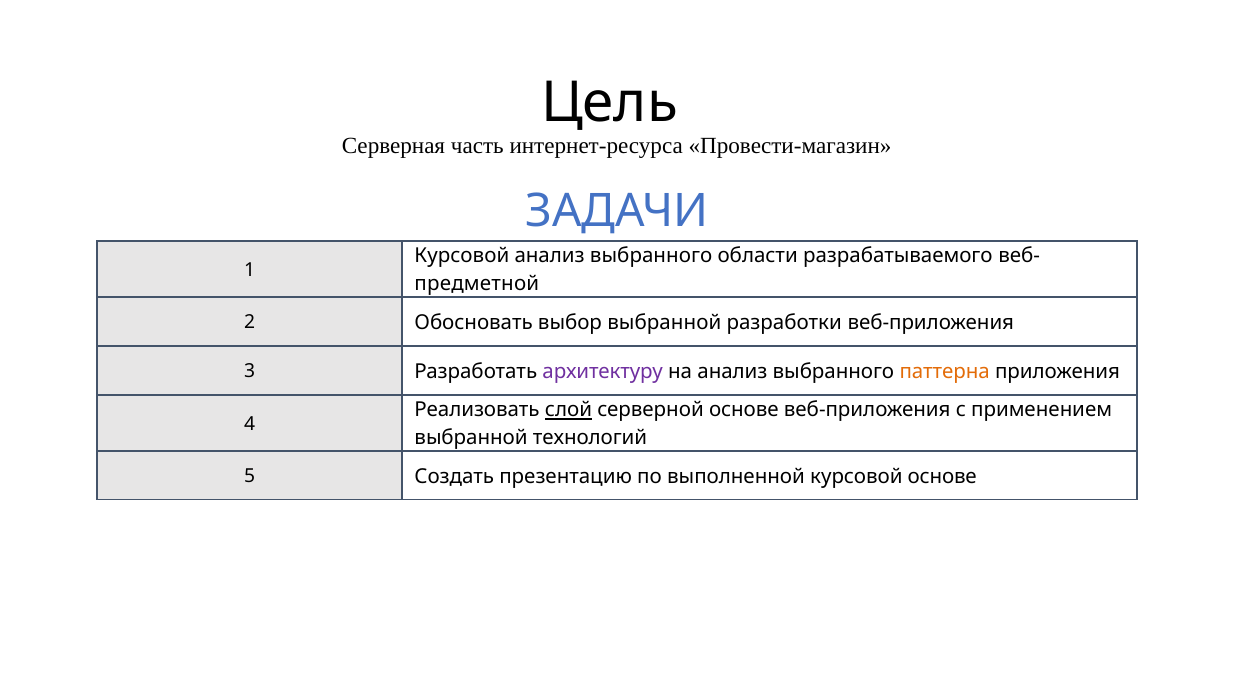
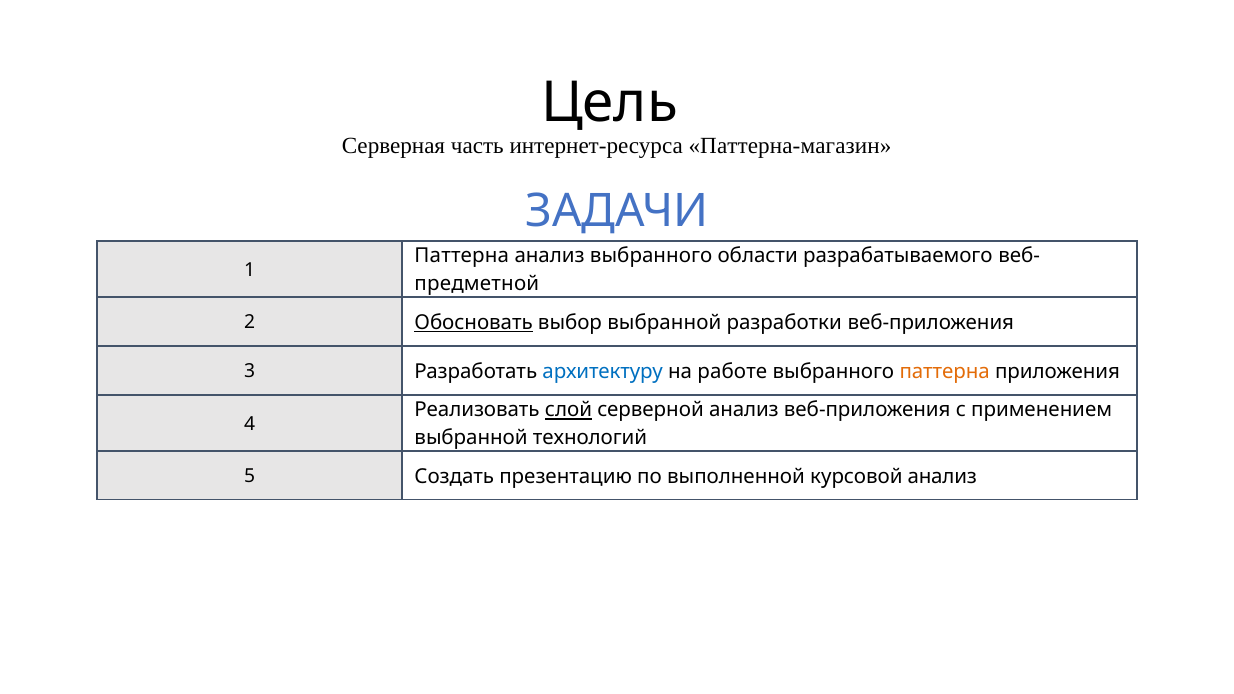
Провести-магазин: Провести-магазин -> Паттерна-магазин (790, 146)
Курсовой: Курсовой -> Паттерна (462, 256)
Обосновать underline: none -> present (474, 323)
архитектуру colour: purple -> blue (603, 372)
на анализ: анализ -> работе (732, 372)
серверной основе: основе -> анализ (744, 410)
курсовой основе: основе -> анализ (942, 476)
